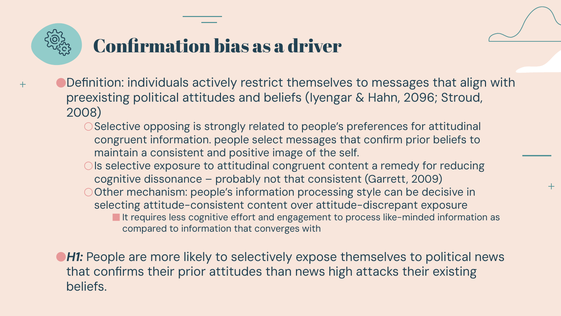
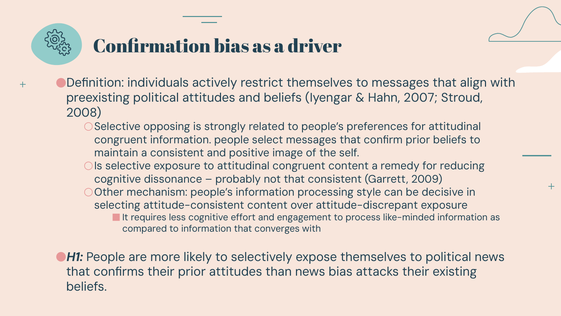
2096: 2096 -> 2007 (420, 98)
news high: high -> bias (341, 272)
